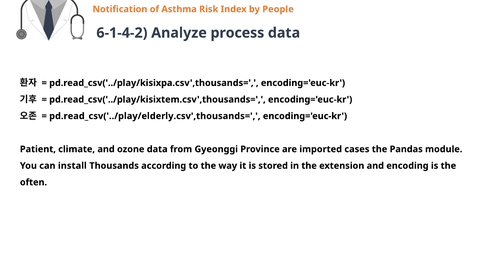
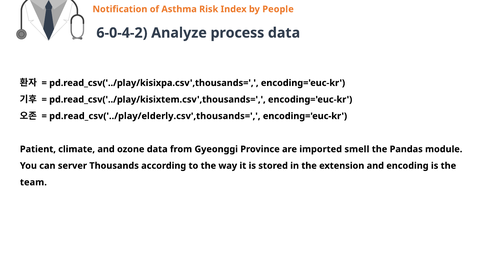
6-1-4-2: 6-1-4-2 -> 6-0-4-2 (122, 33)
cases: cases -> smell (357, 149)
install: install -> server (72, 166)
often: often -> team (33, 182)
